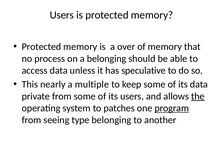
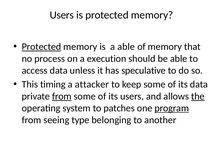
Protected underline: none -> present (41, 47)
a over: over -> able (126, 47)
a belonging: belonging -> execution (107, 59)
nearly: nearly -> timing (53, 84)
multiple: multiple -> attacker (92, 84)
from underline: none -> present (62, 96)
